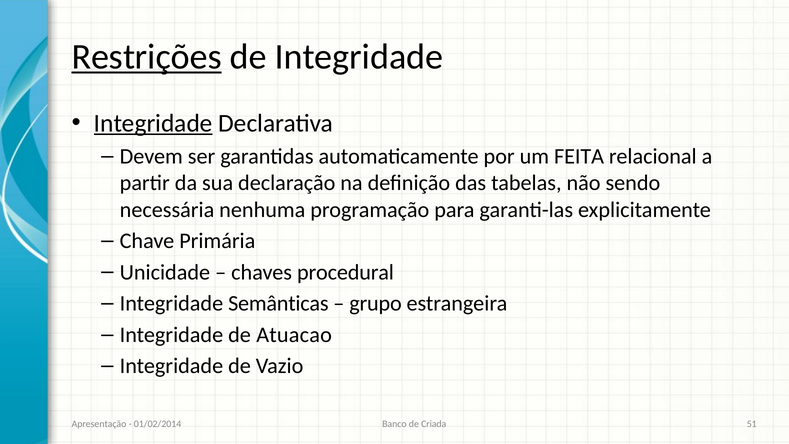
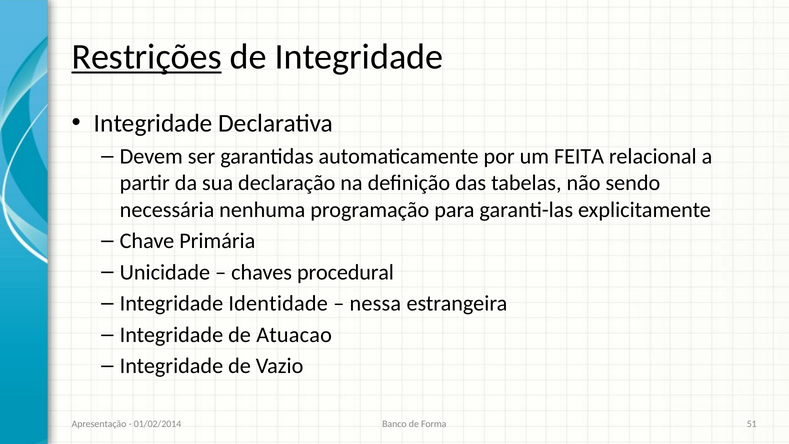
Integridade underline: present -> none (153, 123)
Semânticas: Semânticas -> Identidade (278, 303)
grupo: grupo -> nessa (375, 303)
Criada: Criada -> Forma (434, 424)
